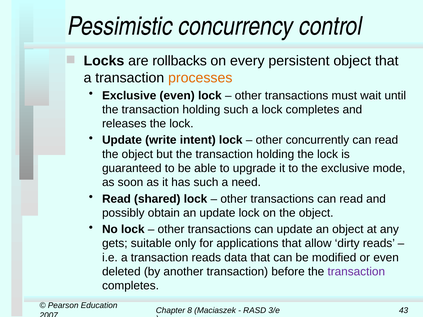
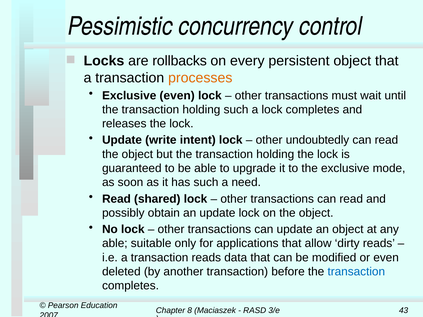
concurrently: concurrently -> undoubtedly (317, 140)
gets: gets -> able (115, 244)
transaction colour: purple -> blue (356, 272)
